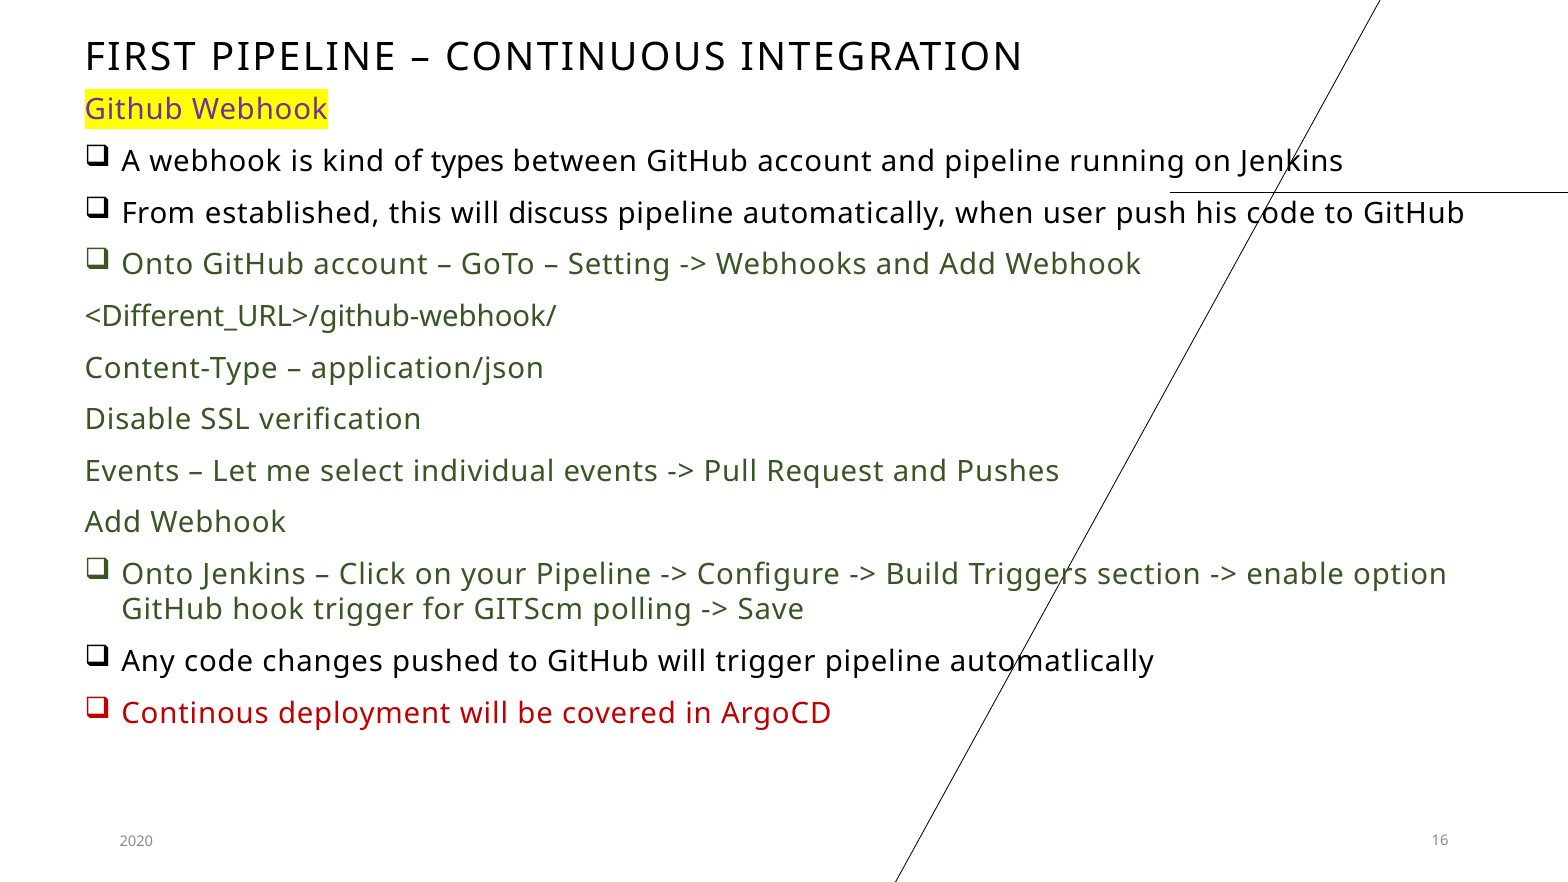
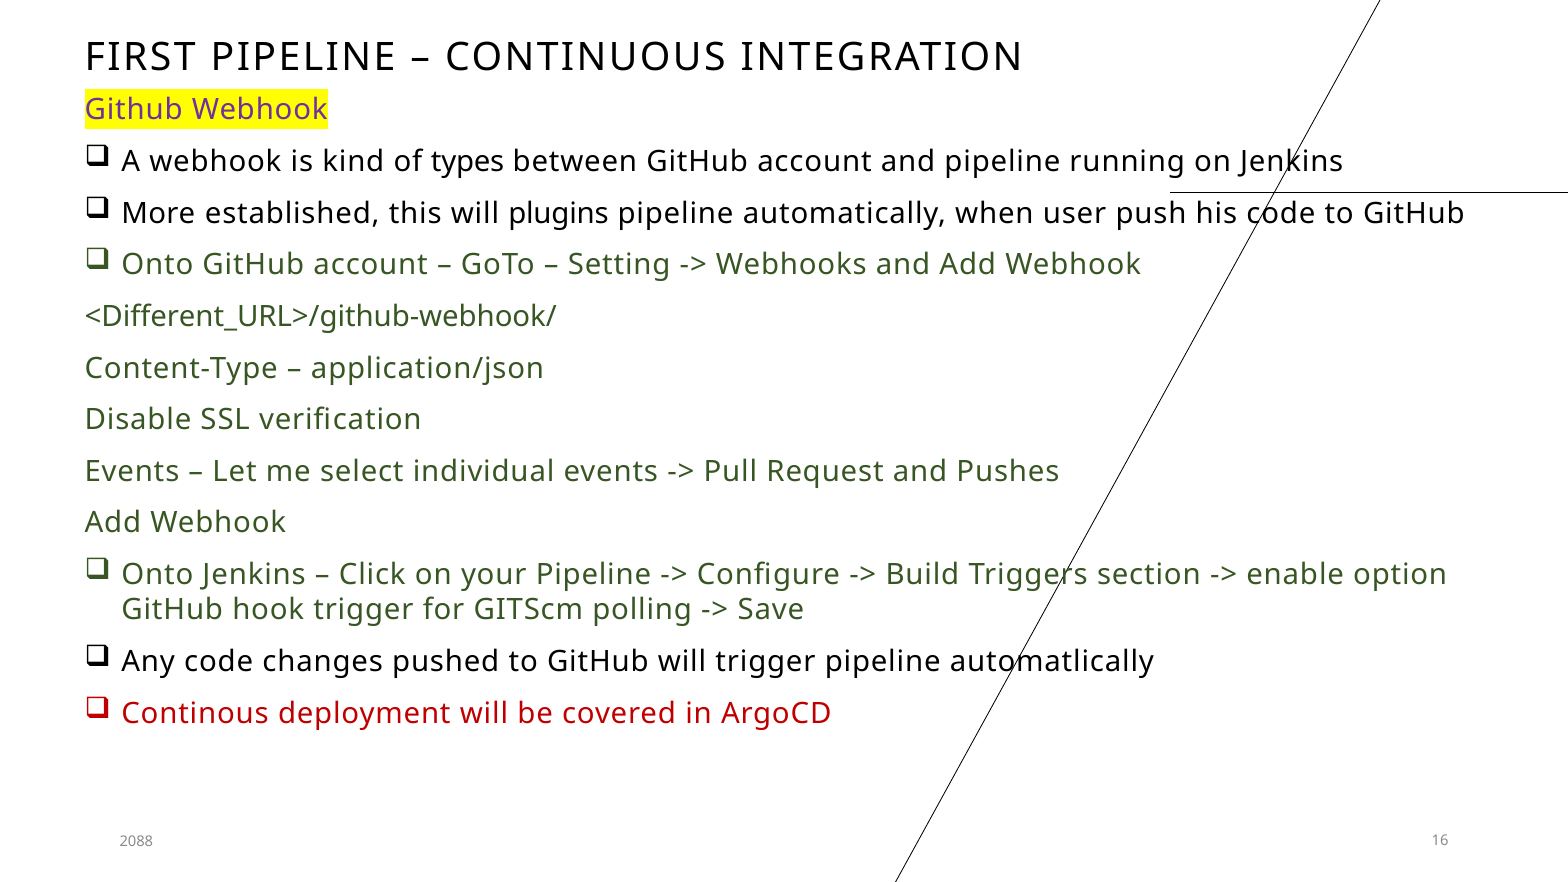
From: From -> More (158, 213)
discuss: discuss -> plugins (558, 213)
2020: 2020 -> 2088 (136, 842)
